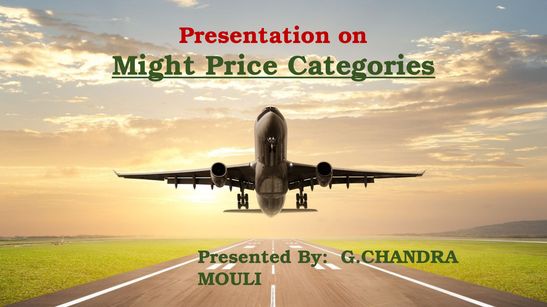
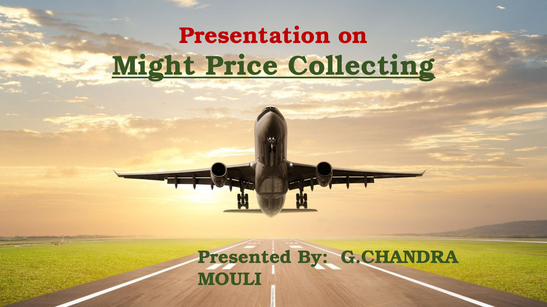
Categories: Categories -> Collecting (361, 66)
